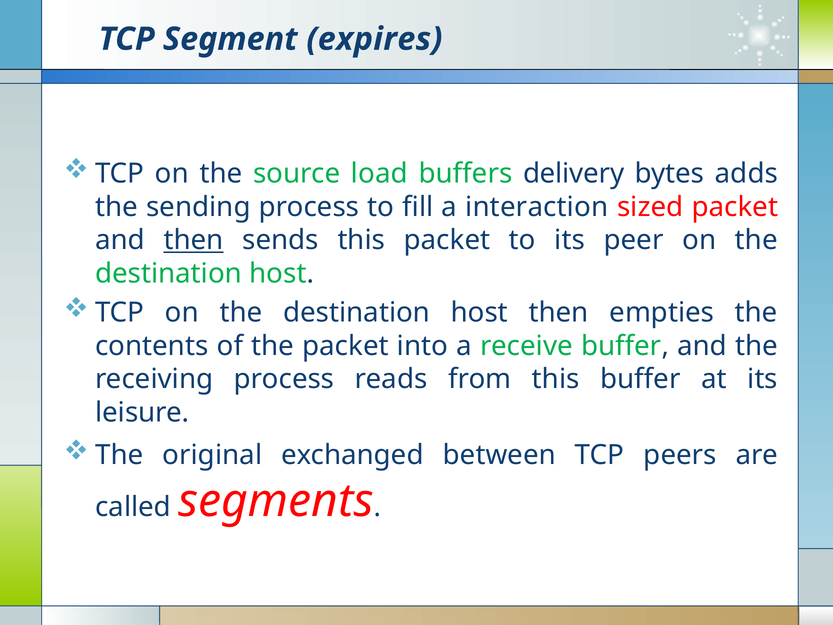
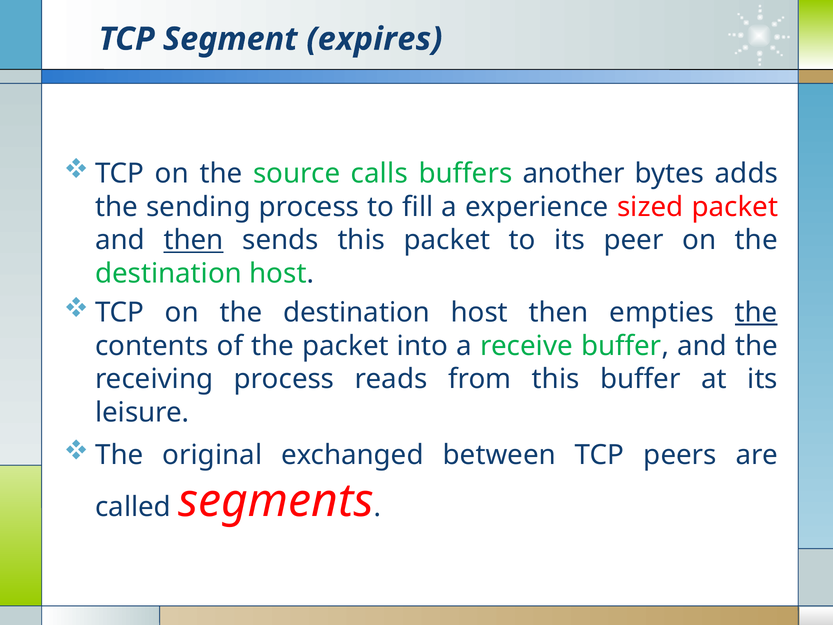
load: load -> calls (379, 174)
delivery: delivery -> another (574, 174)
interaction: interaction -> experience (537, 207)
the underline: none -> present (756, 312)
